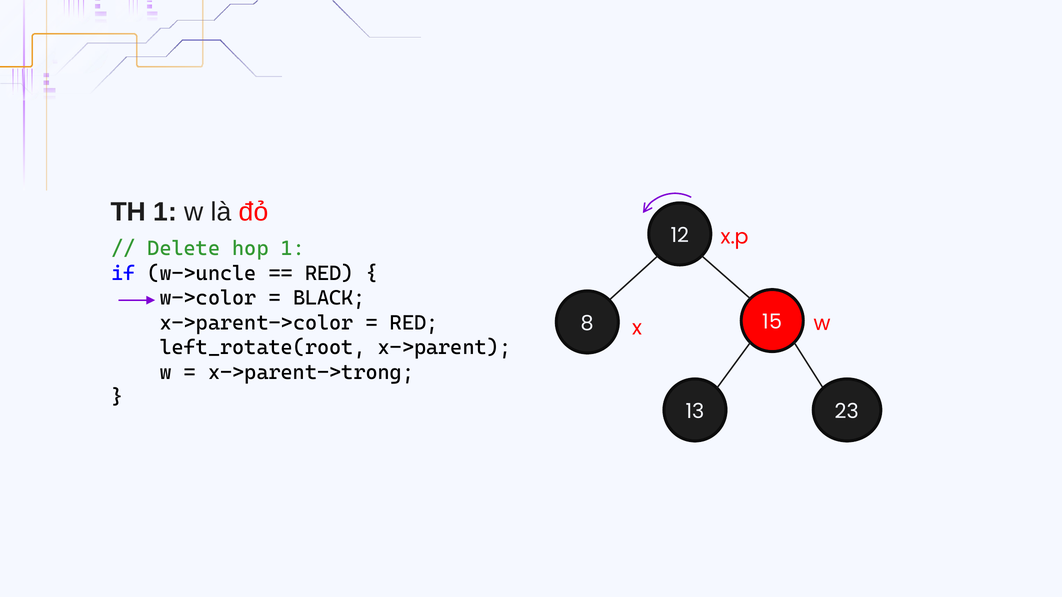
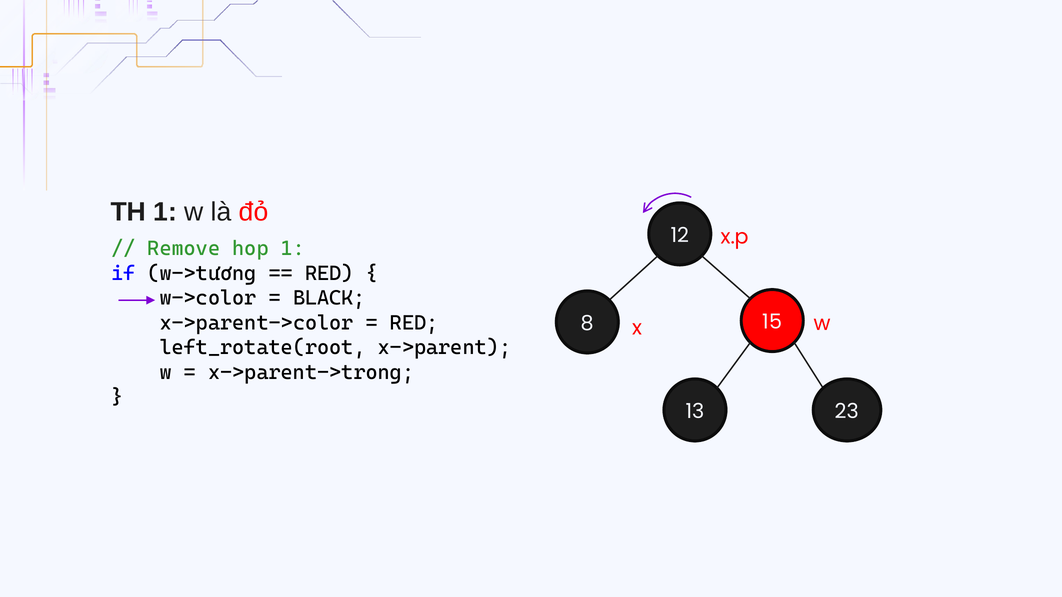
Delete: Delete -> Remove (184, 249)
w->uncle: w->uncle -> w->tương (202, 273)
